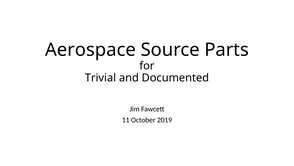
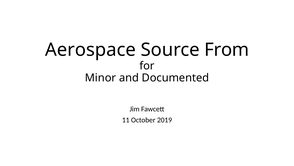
Parts: Parts -> From (227, 50)
Trivial: Trivial -> Minor (100, 78)
